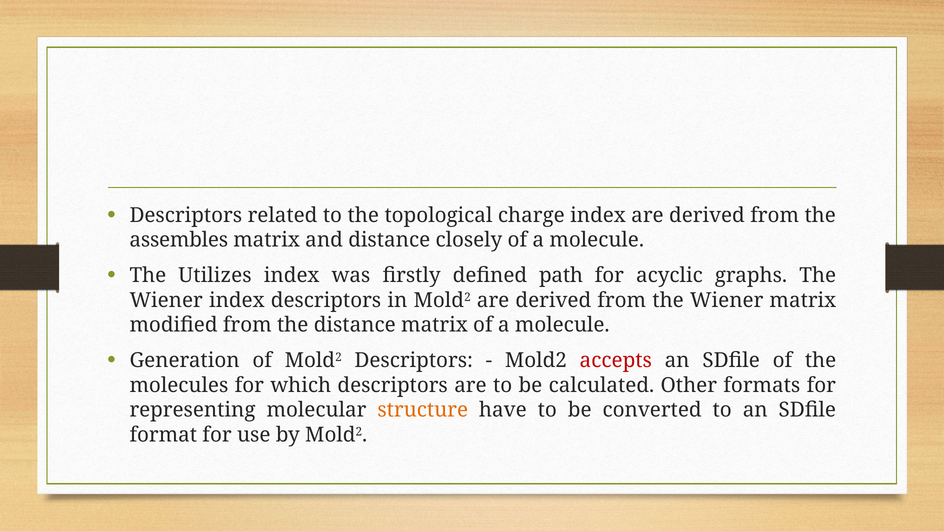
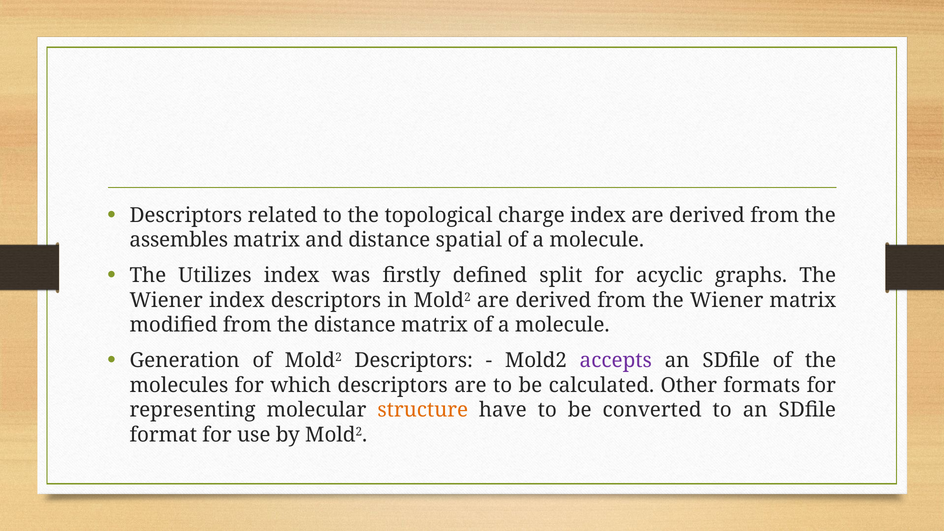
closely: closely -> spatial (469, 240)
path: path -> split (561, 276)
accepts colour: red -> purple (616, 361)
